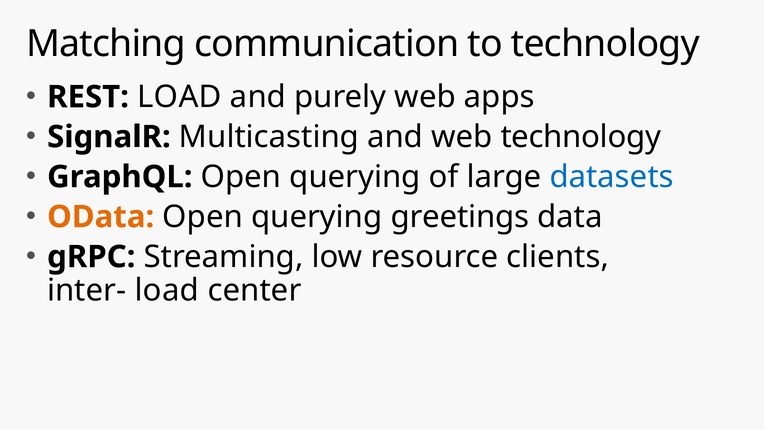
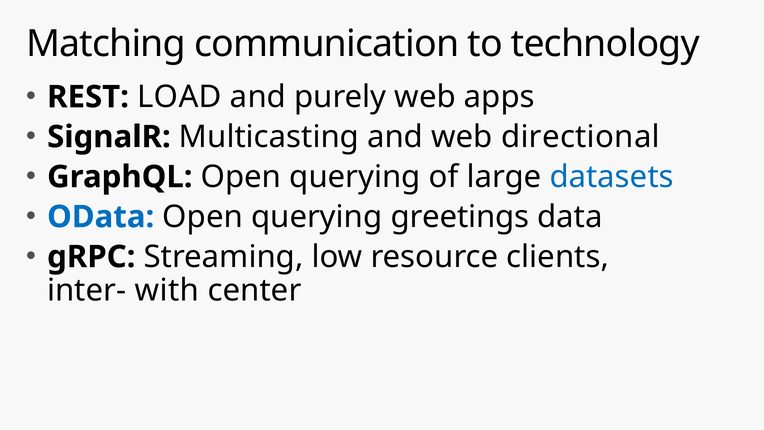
web technology: technology -> directional (580, 137)
OData colour: orange -> blue (101, 217)
inter- load: load -> with (167, 290)
